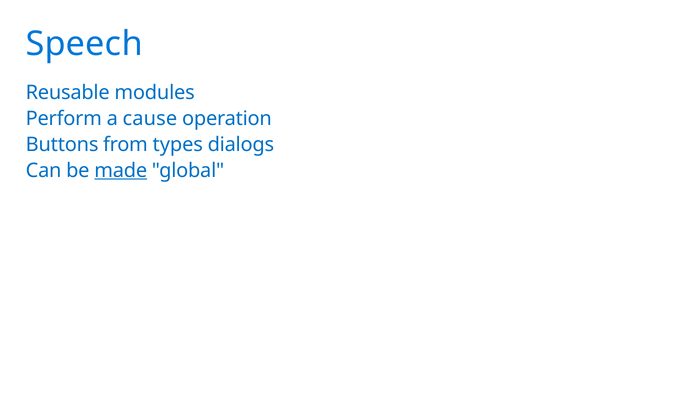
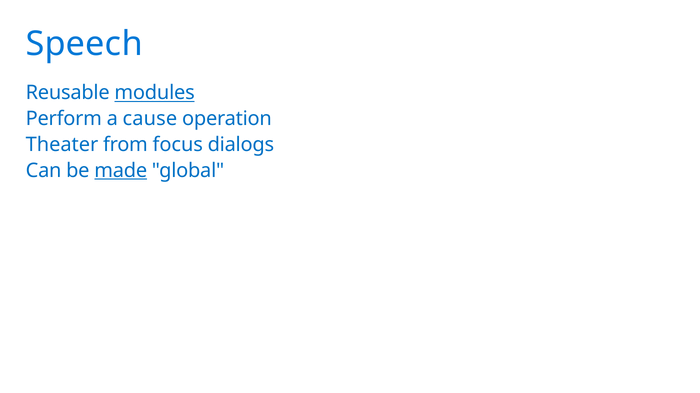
modules underline: none -> present (155, 93)
Buttons: Buttons -> Theater (62, 145)
types: types -> focus (178, 145)
